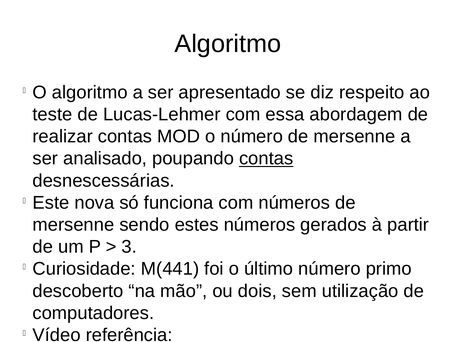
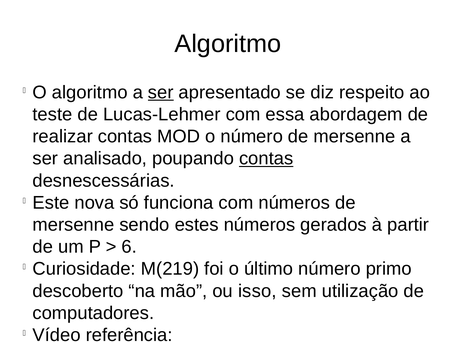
ser underline: none -> present (161, 92)
3: 3 -> 6 (129, 247)
M(441: M(441 -> M(219 (170, 269)
dois: dois -> isso (257, 291)
